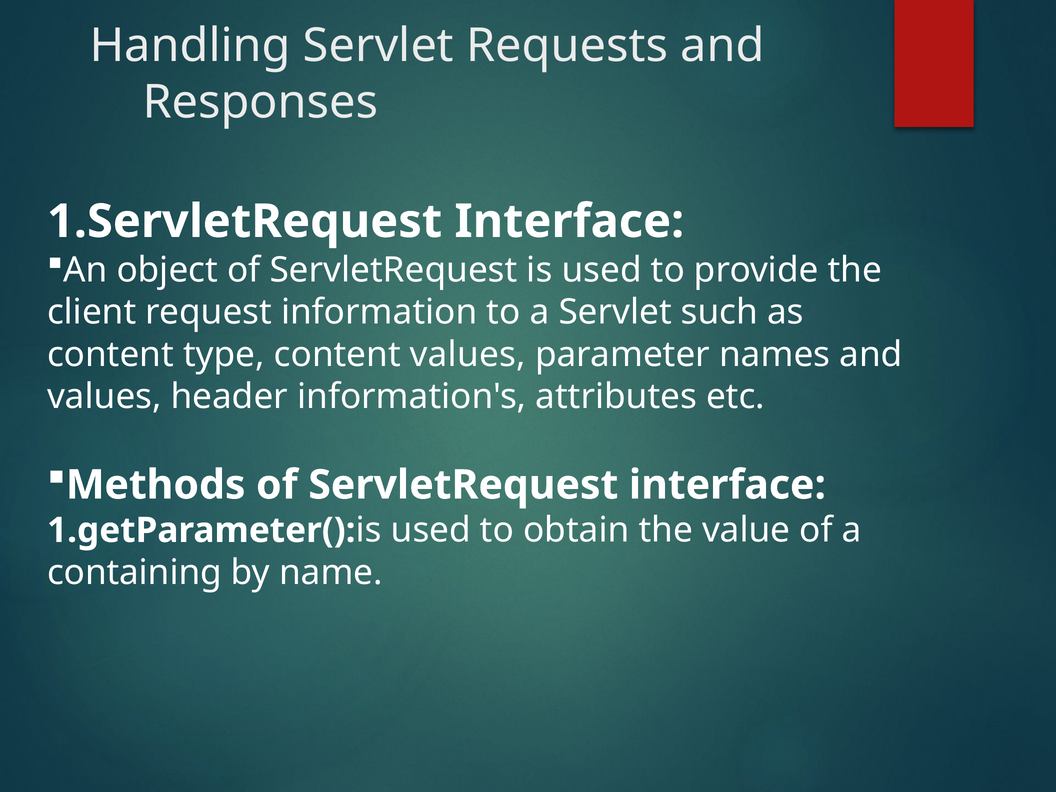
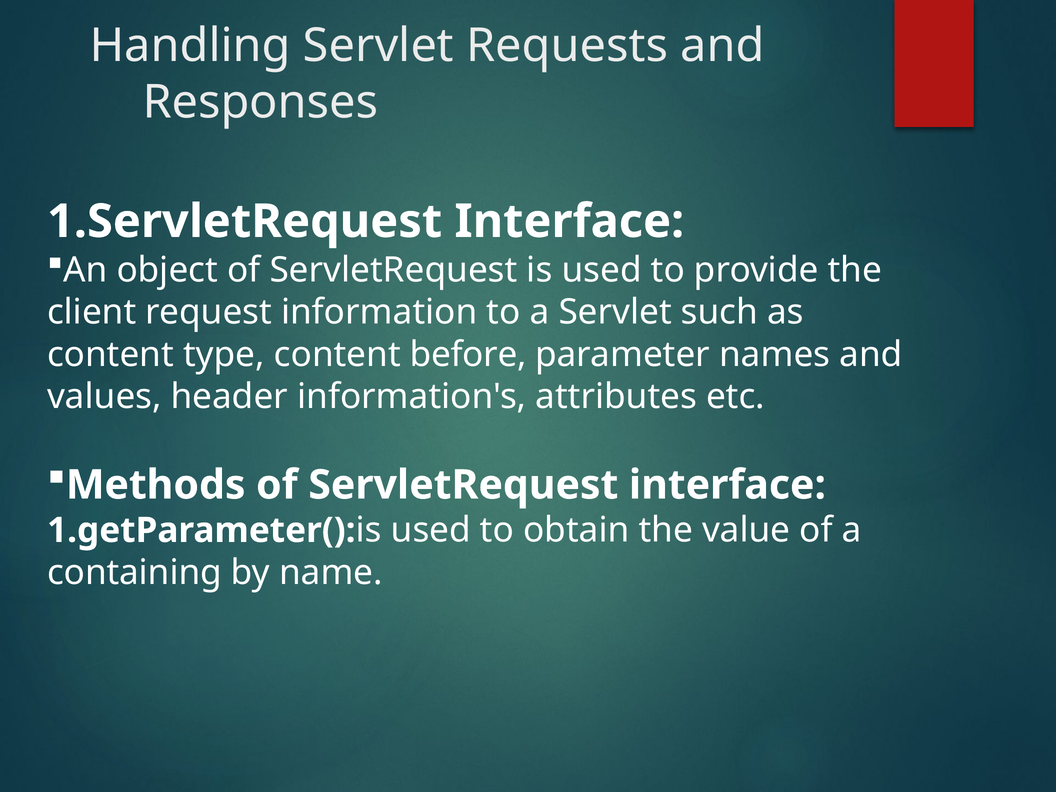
content values: values -> before (468, 354)
